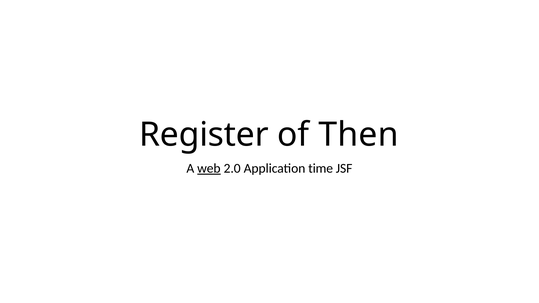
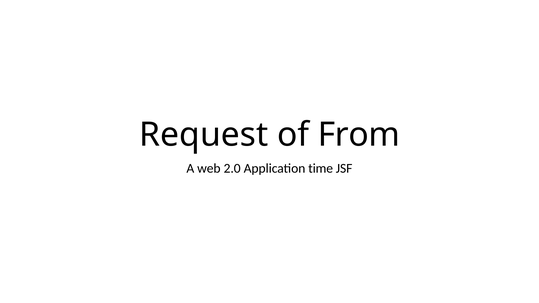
Register: Register -> Request (204, 135)
Then: Then -> From (359, 135)
web underline: present -> none (209, 168)
